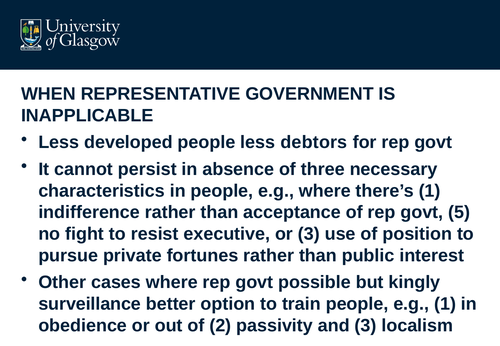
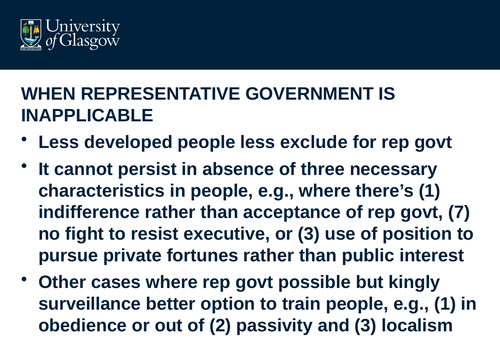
debtors: debtors -> exclude (314, 142)
5: 5 -> 7 (459, 212)
